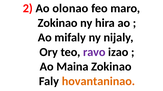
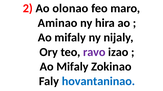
Zokinao: Zokinao -> Aminao (58, 23)
Maina: Maina -> Mifaly (72, 67)
hovantaninao colour: orange -> blue (98, 82)
